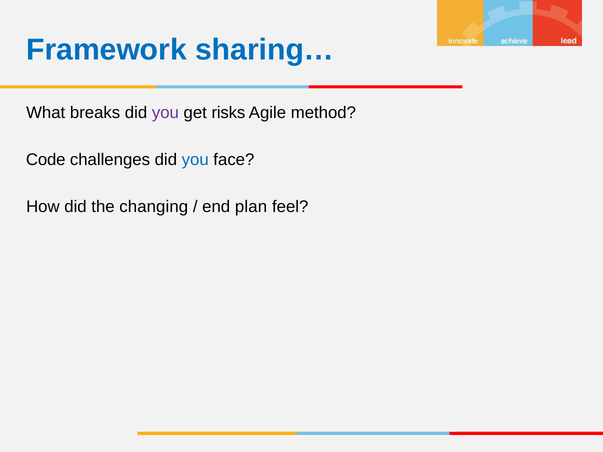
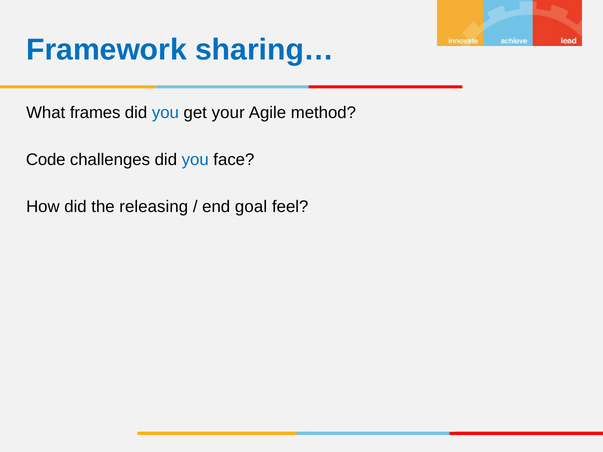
breaks: breaks -> frames (95, 113)
you colour: purple -> blue (165, 113)
risks: risks -> your (228, 113)
changing: changing -> releasing (154, 207)
plan: plan -> goal (251, 207)
